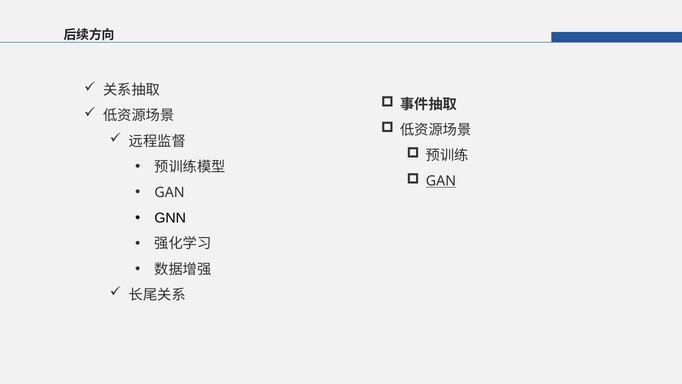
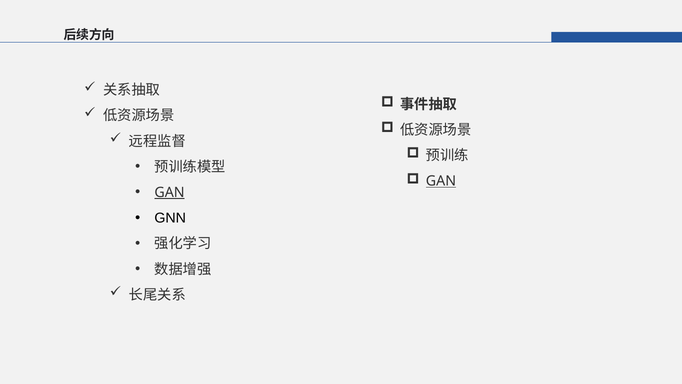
GAN underline: none -> present (170, 192)
